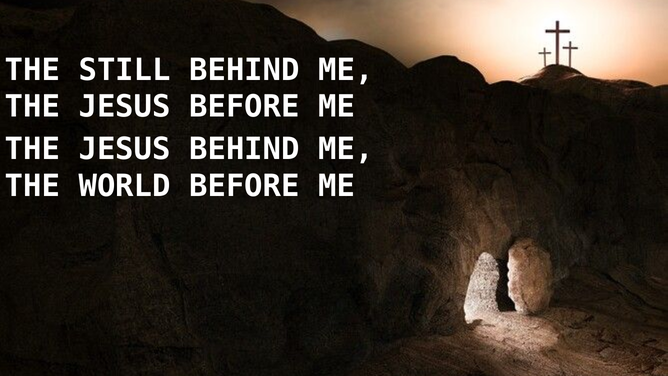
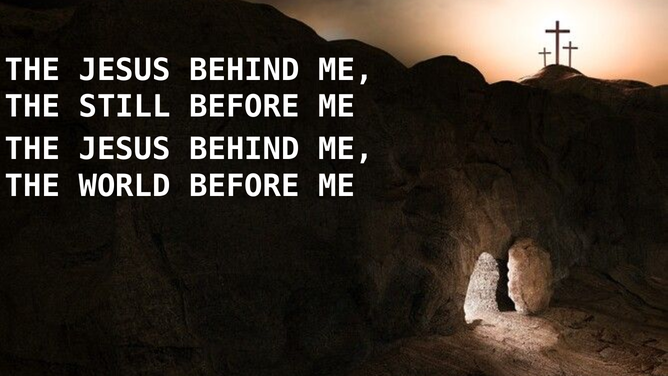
STILL: STILL -> JESUS (125, 70)
JESUS: JESUS -> STILL (125, 107)
